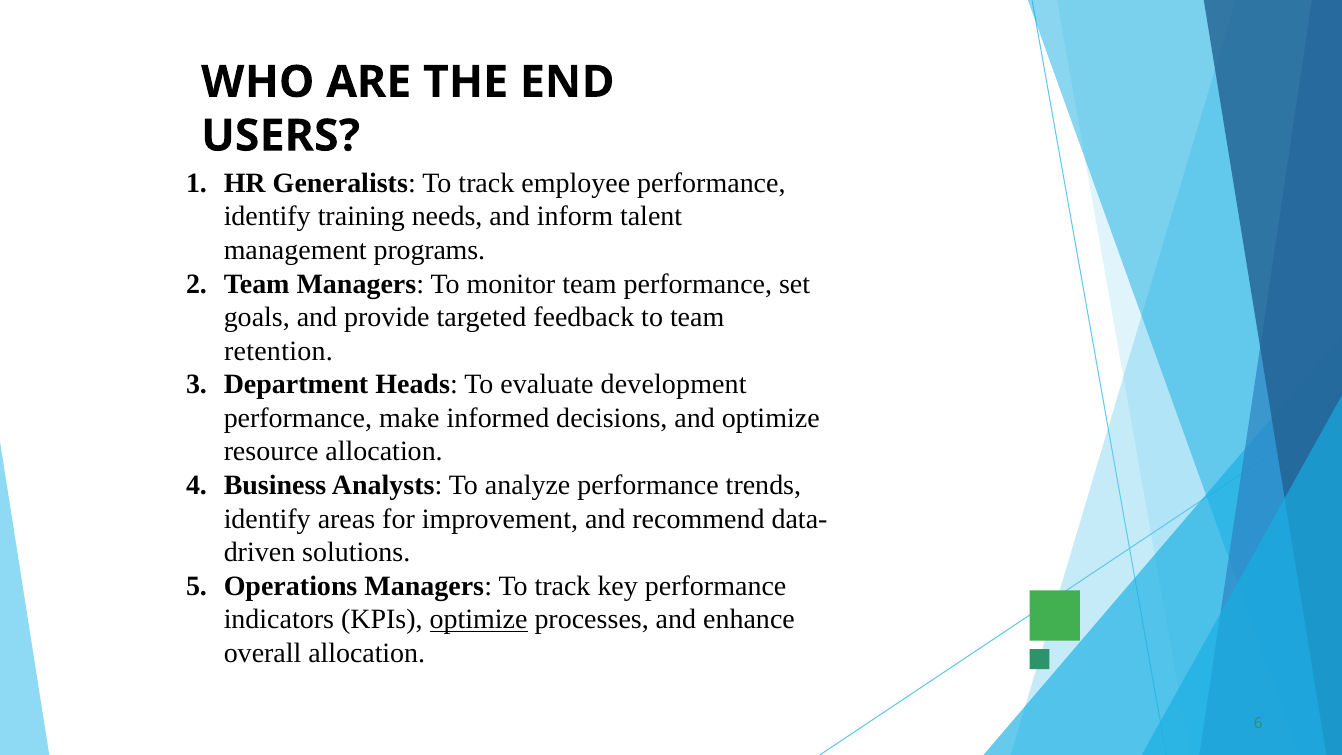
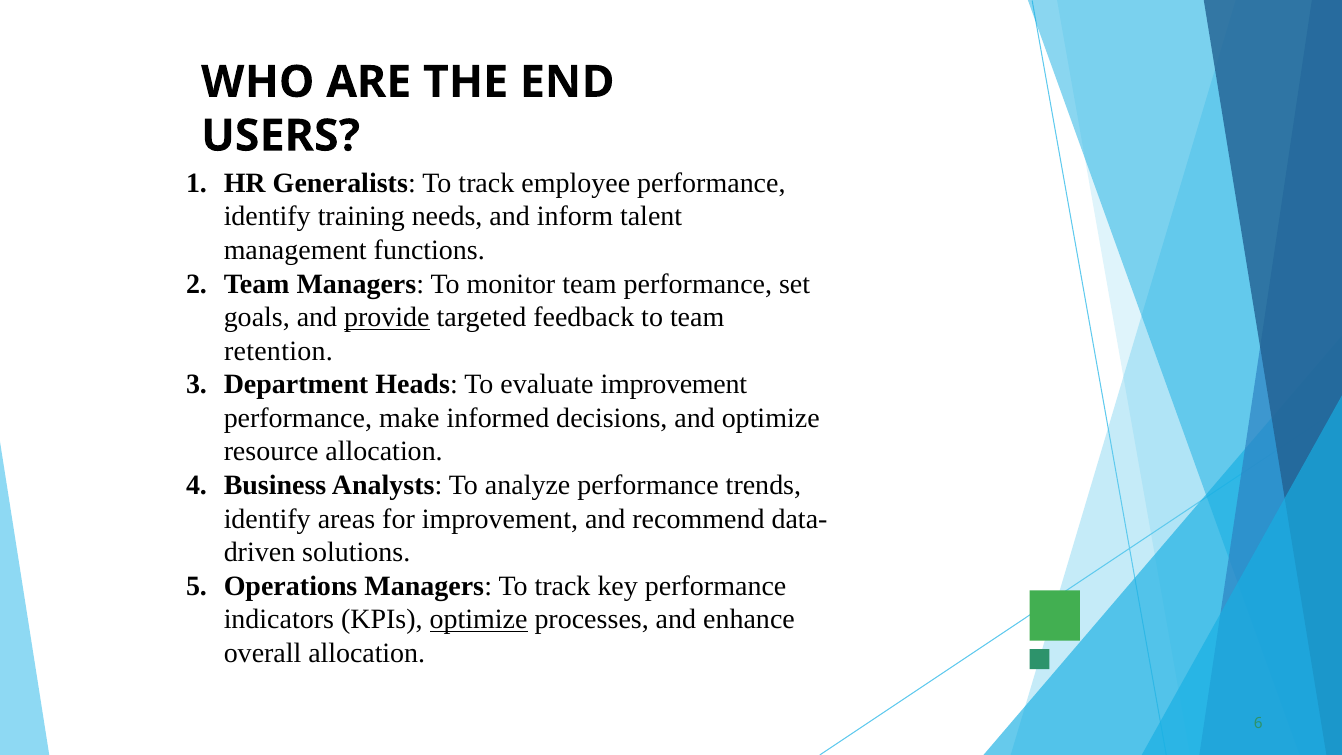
programs: programs -> functions (429, 250)
provide underline: none -> present (387, 317)
evaluate development: development -> improvement (674, 384)
